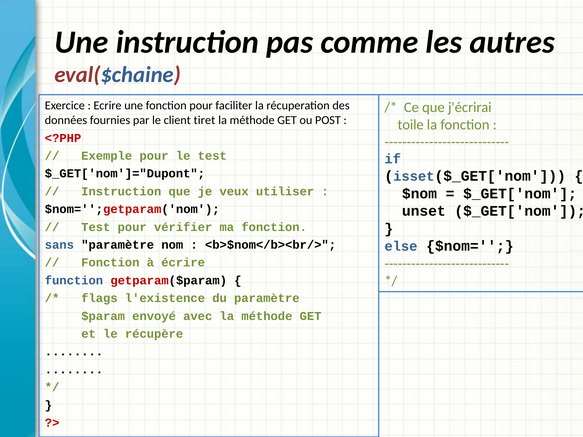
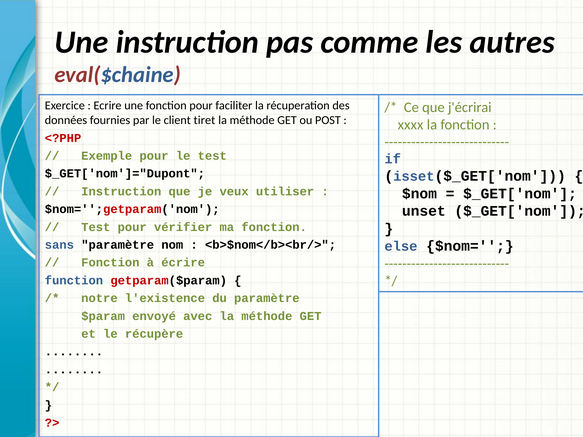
toile: toile -> xxxx (411, 125)
flags: flags -> notre (99, 298)
